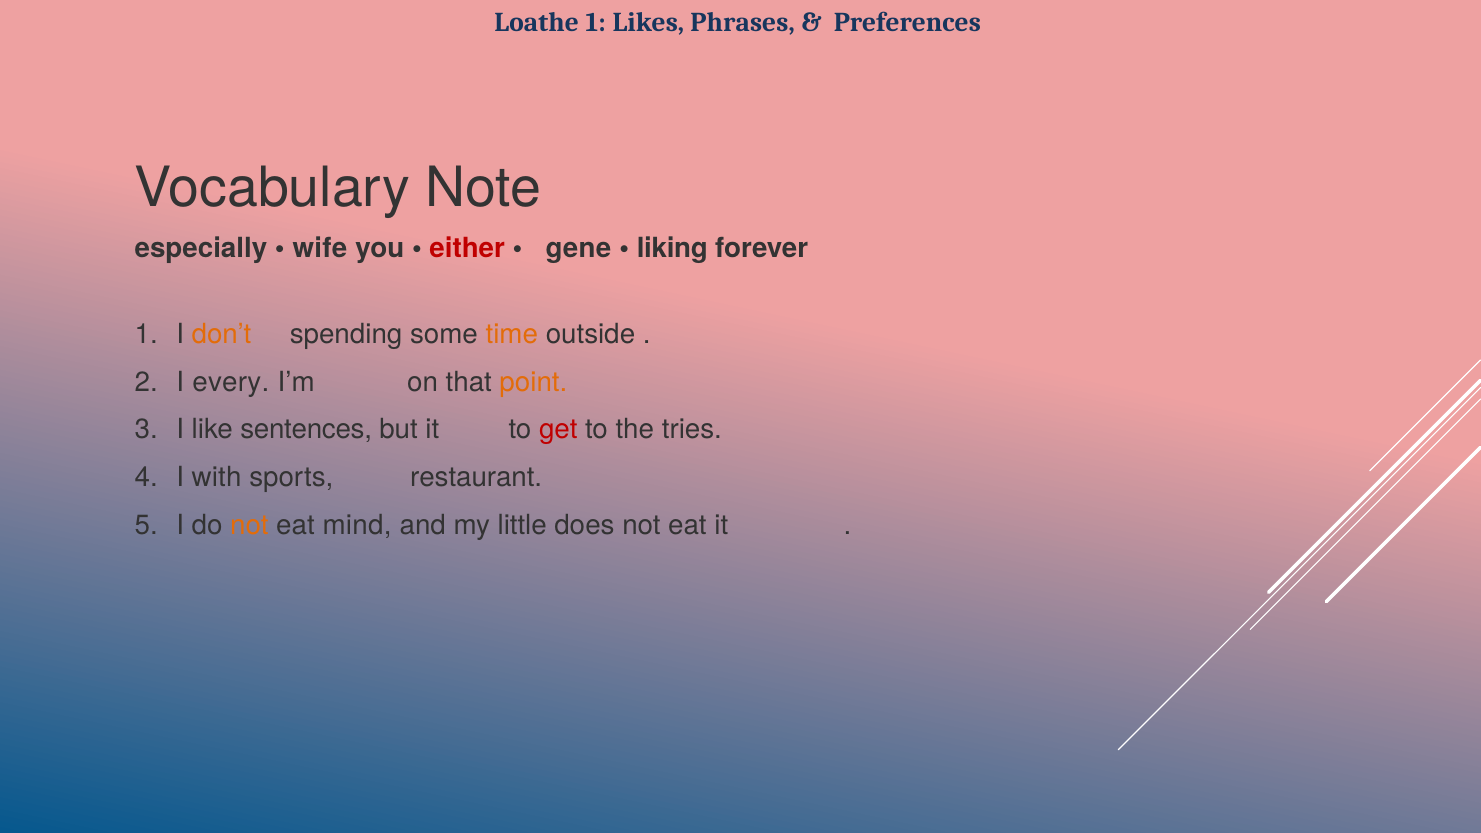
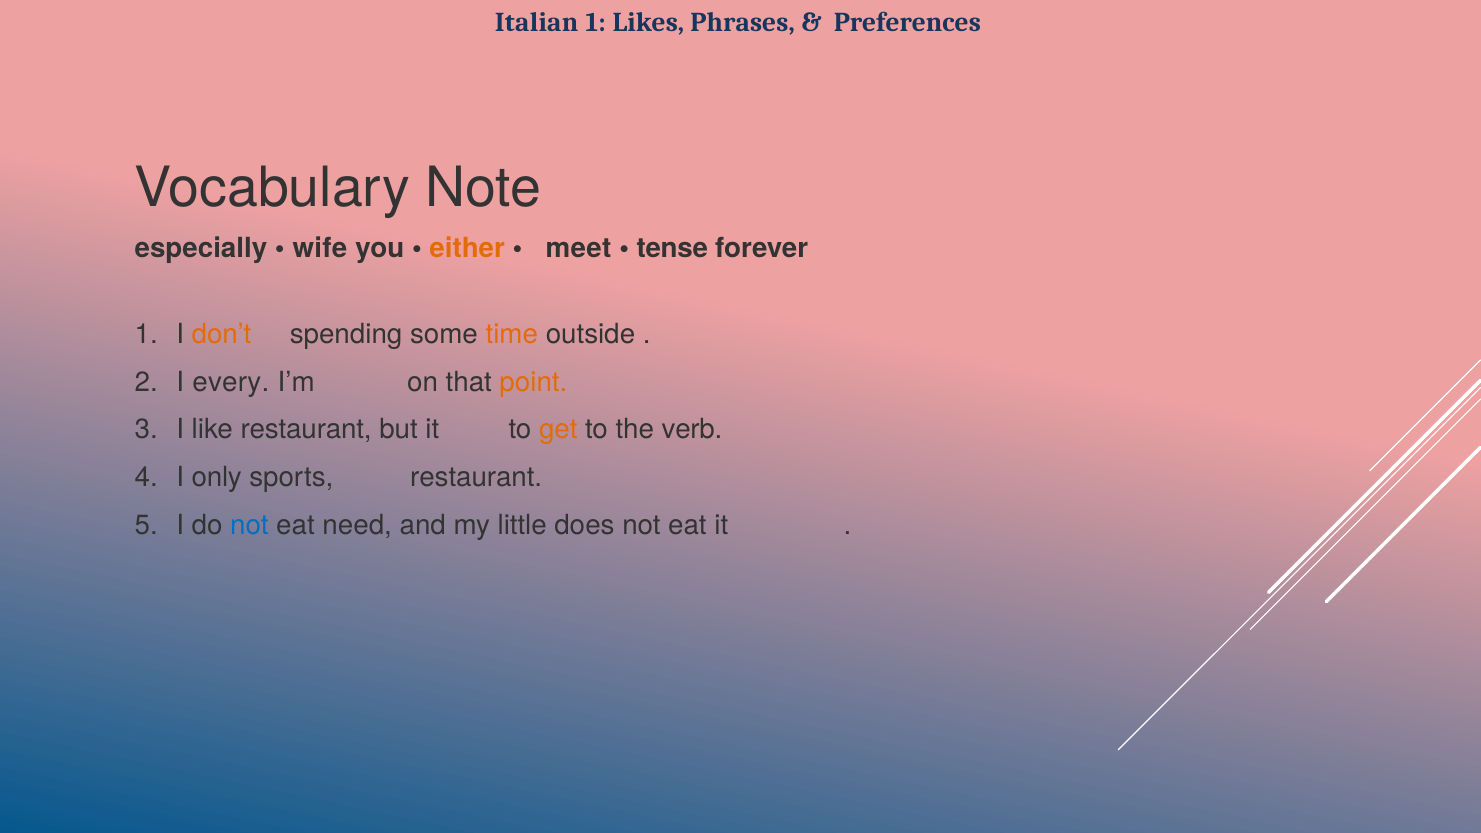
Loathe: Loathe -> Italian (537, 22)
either colour: red -> orange (467, 248)
gene: gene -> meet (578, 248)
liking: liking -> tense (672, 248)
like sentences: sentences -> restaurant (306, 430)
get colour: red -> orange (558, 430)
tries: tries -> verb (692, 430)
with: with -> only (217, 478)
not colour: orange -> blue (249, 526)
mind: mind -> need (357, 526)
